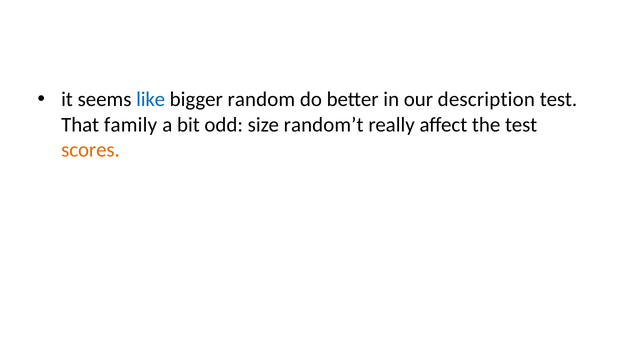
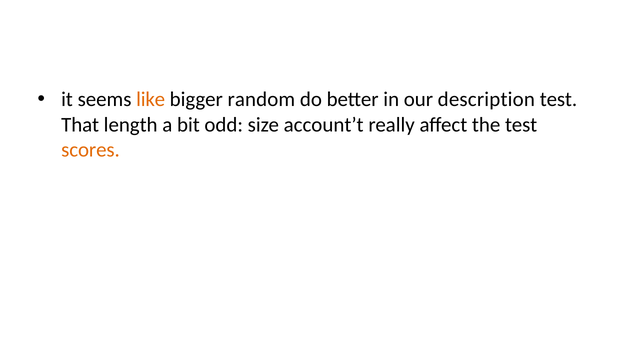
like colour: blue -> orange (151, 99)
family: family -> length (131, 125)
random’t: random’t -> account’t (324, 125)
